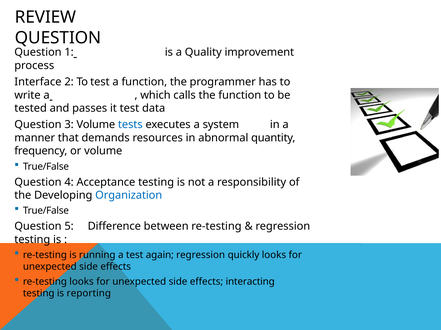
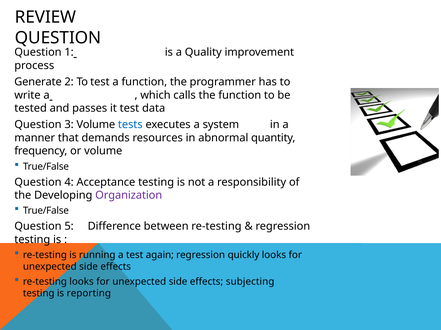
Interface: Interface -> Generate (38, 82)
Organization colour: blue -> purple (129, 196)
interacting: interacting -> subjecting (250, 282)
